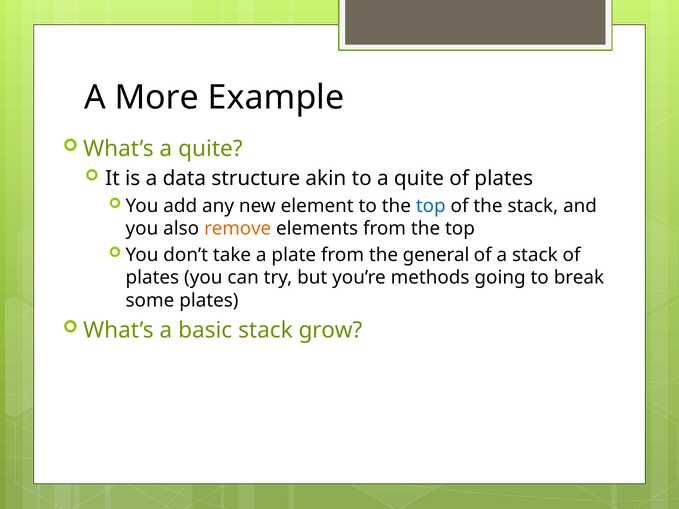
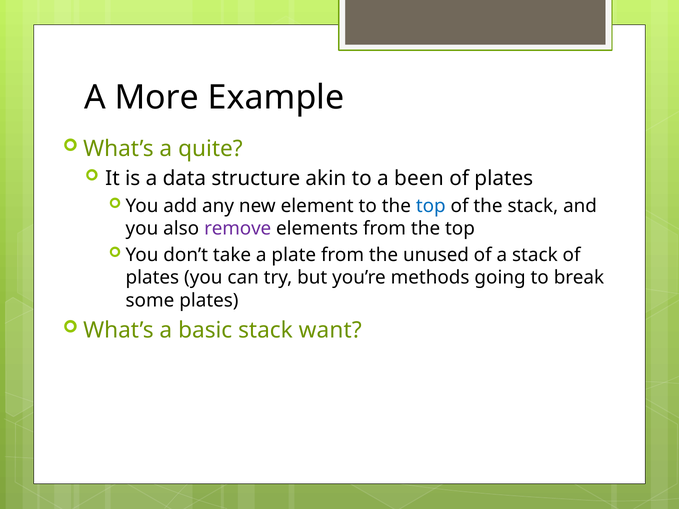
to a quite: quite -> been (419, 179)
remove colour: orange -> purple (238, 229)
general: general -> unused (436, 255)
grow: grow -> want (330, 330)
